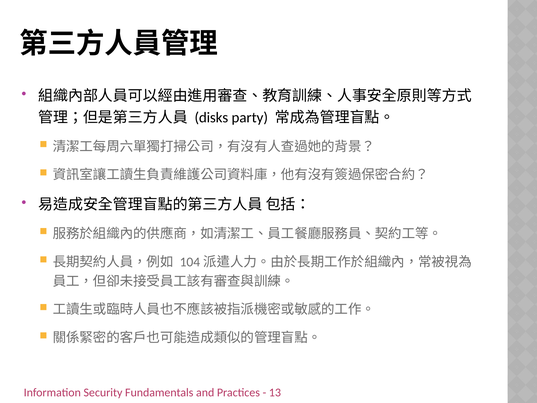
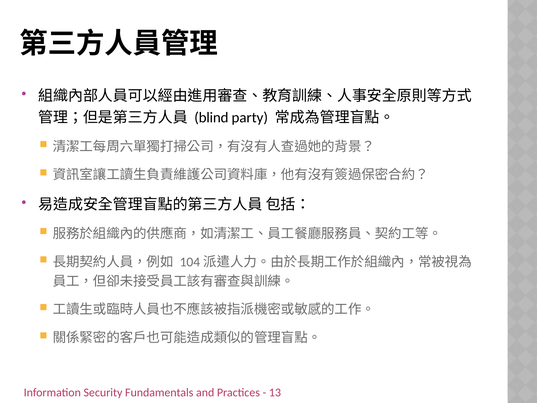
disks: disks -> blind (211, 117)
